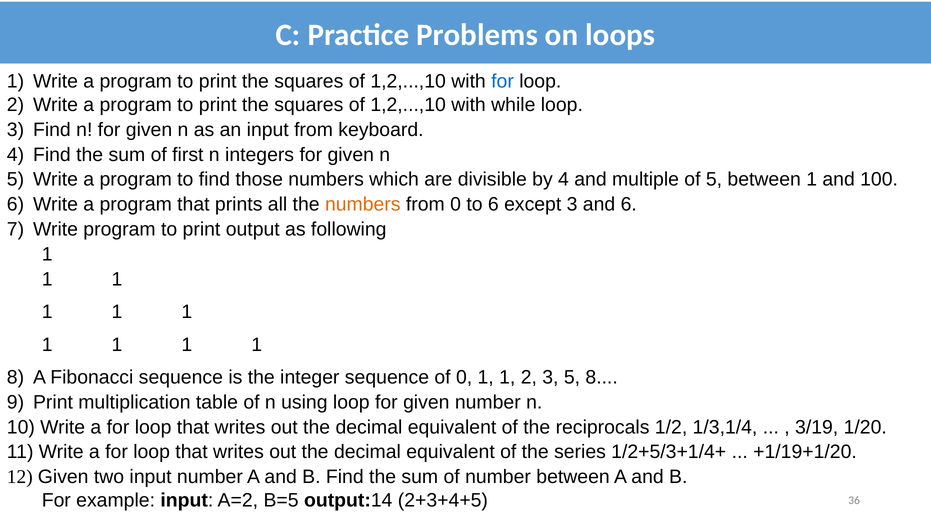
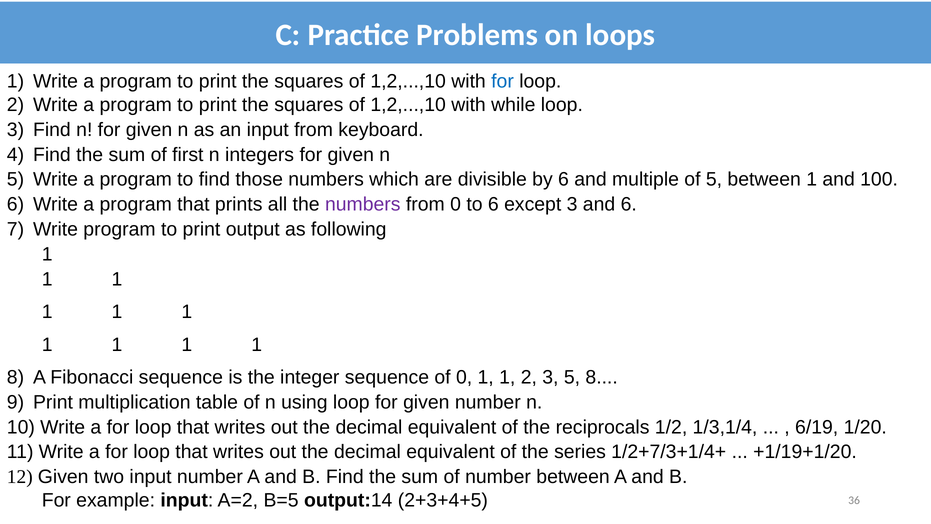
by 4: 4 -> 6 (564, 179)
numbers colour: orange -> purple (363, 204)
3/19: 3/19 -> 6/19 (817, 427)
1/2+5/3+1/4+: 1/2+5/3+1/4+ -> 1/2+7/3+1/4+ (669, 452)
